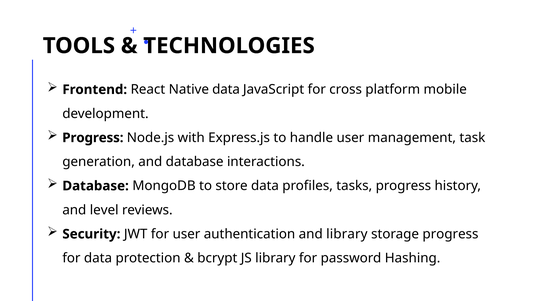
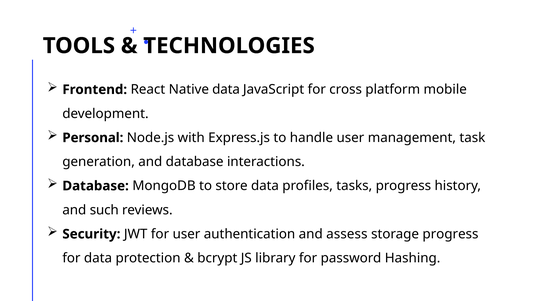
Progress: Progress -> Personal (93, 138)
level: level -> such (104, 210)
and library: library -> assess (347, 234)
